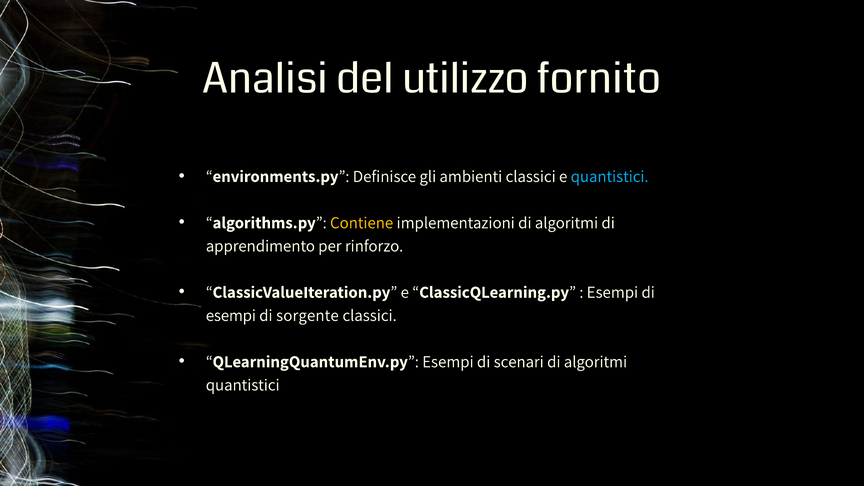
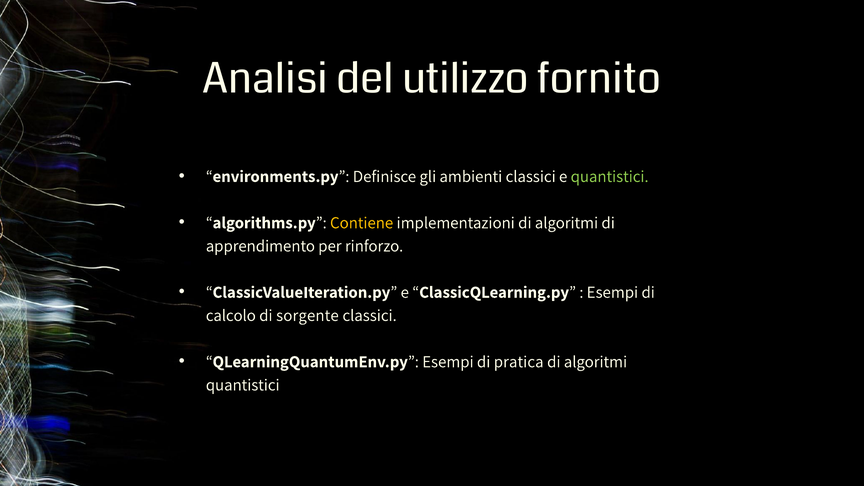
quantistici colour: light blue -> light green (610, 176)
esempi: esempi -> calcolo (231, 315)
scenari: scenari -> pratica (519, 362)
